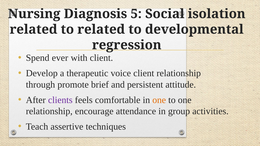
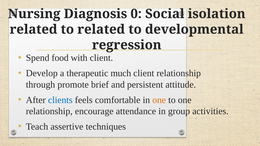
5: 5 -> 0 (136, 14)
ever: ever -> food (60, 58)
voice: voice -> much (121, 73)
clients colour: purple -> blue (60, 100)
